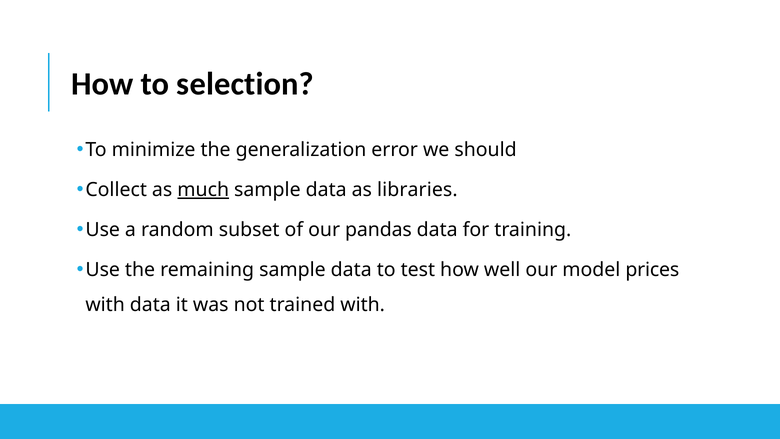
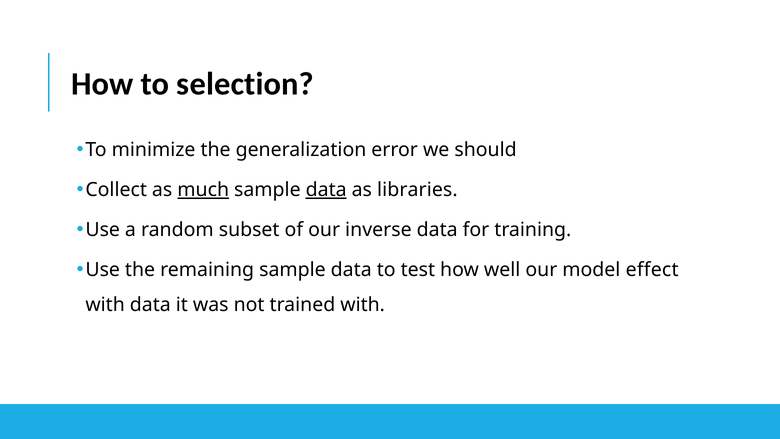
data underline: none -> present (326, 190)
pandas: pandas -> inverse (378, 230)
prices: prices -> effect (652, 270)
